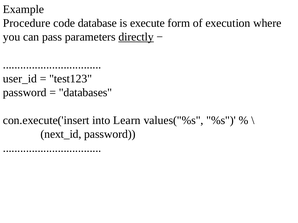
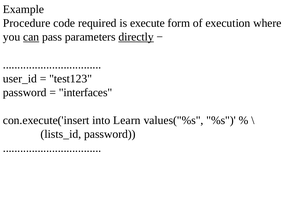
database: database -> required (97, 23)
can underline: none -> present (31, 37)
databases: databases -> interfaces (86, 93)
next_id: next_id -> lists_id (61, 134)
